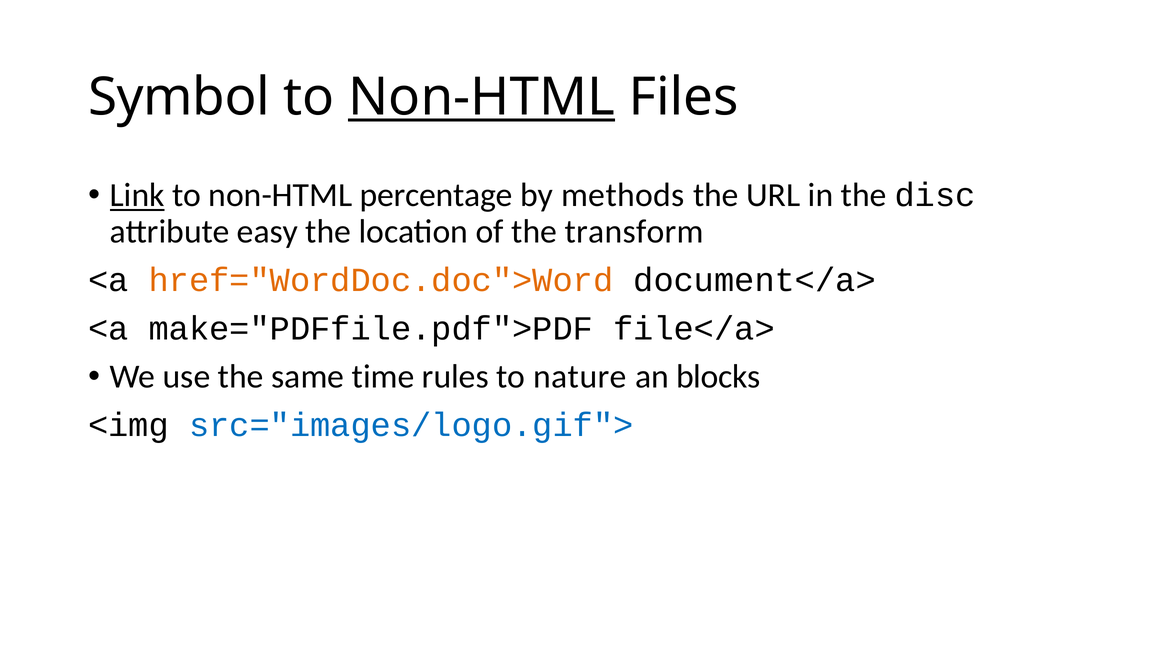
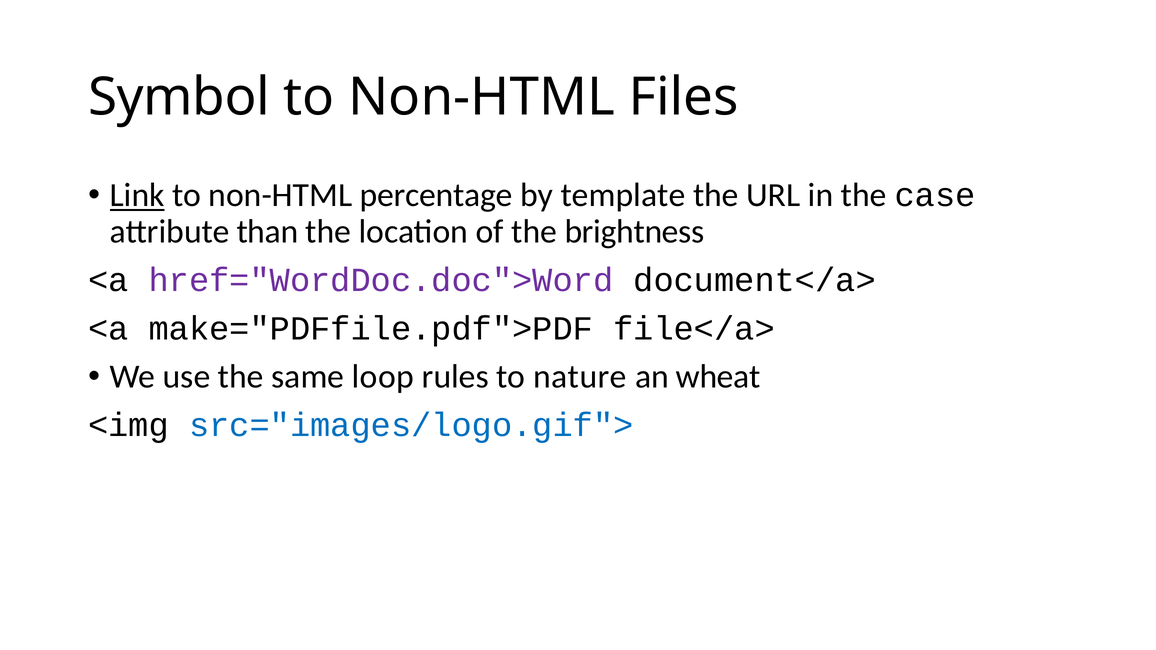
Non-HTML underline: present -> none (482, 97)
methods: methods -> template (623, 195)
disc: disc -> case (935, 195)
easy: easy -> than (267, 232)
transform: transform -> brightness (634, 232)
href="WordDoc.doc">Word colour: orange -> purple (381, 280)
time: time -> loop (383, 377)
blocks: blocks -> wheat (718, 377)
